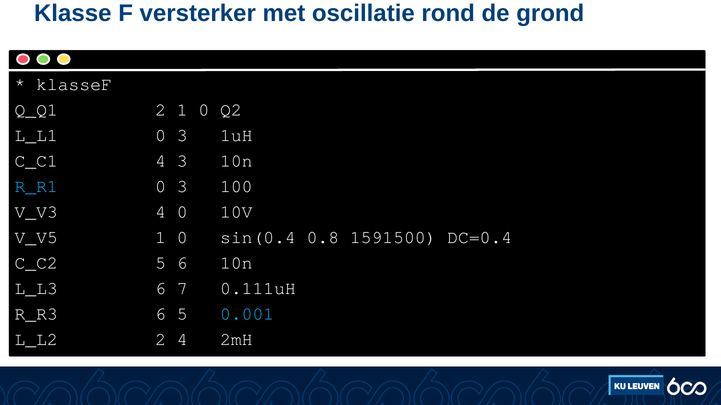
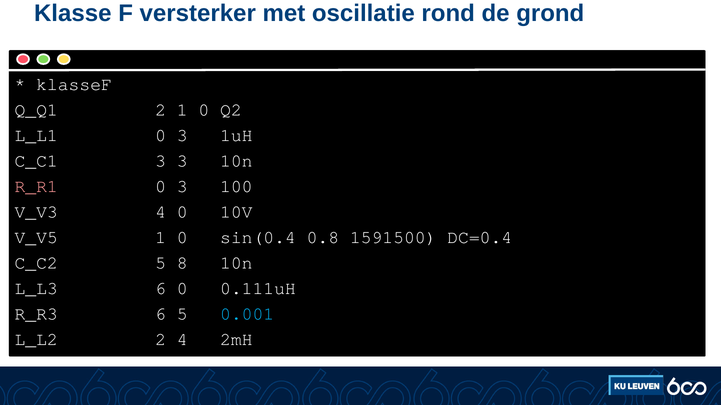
C_C1 4: 4 -> 3 (161, 161)
R_R1 colour: light blue -> pink (36, 186)
5 6: 6 -> 8 (182, 263)
6 7: 7 -> 0 (182, 289)
